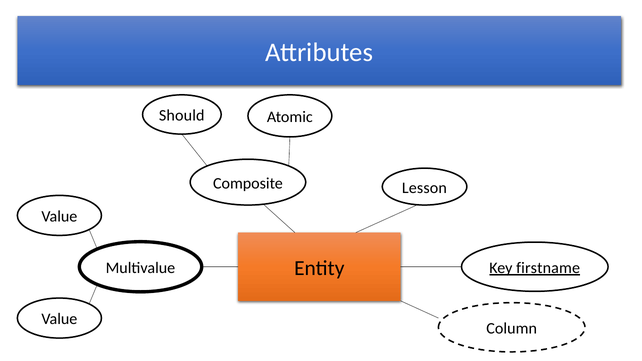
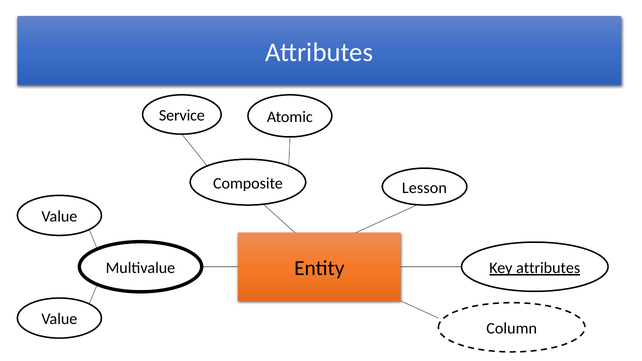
Should: Should -> Service (182, 116)
Key firstname: firstname -> attributes (548, 268)
